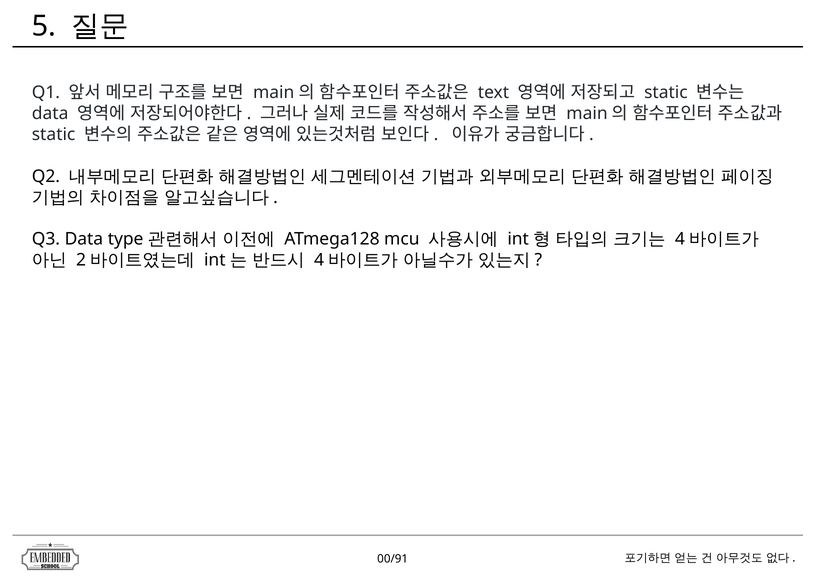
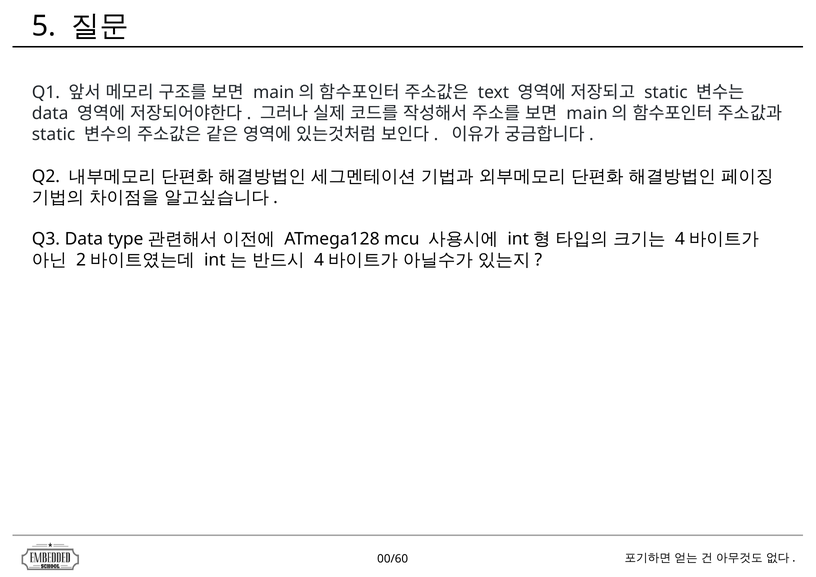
00/91: 00/91 -> 00/60 (393, 559)
